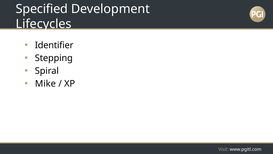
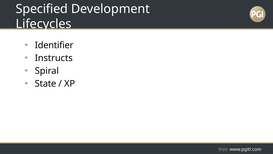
Stepping: Stepping -> Instructs (54, 58)
Mike: Mike -> State (46, 83)
